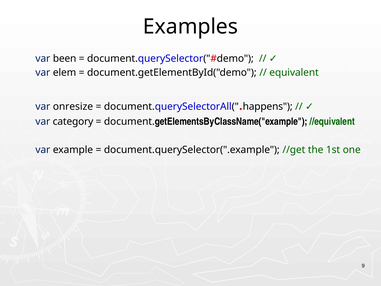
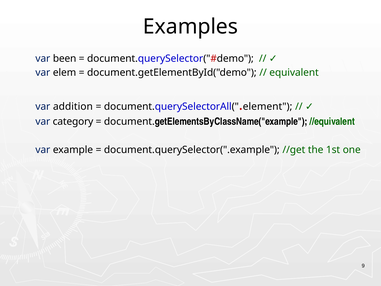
onresize: onresize -> addition (73, 106)
happens: happens -> element (268, 106)
